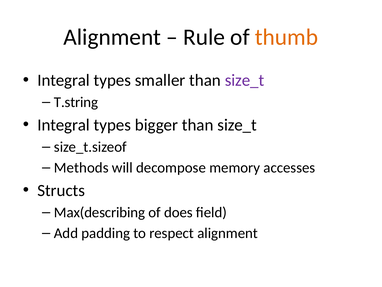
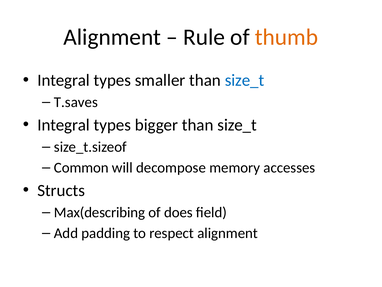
size_t colour: purple -> blue (245, 80)
T.string: T.string -> T.saves (76, 102)
Methods: Methods -> Common (81, 167)
